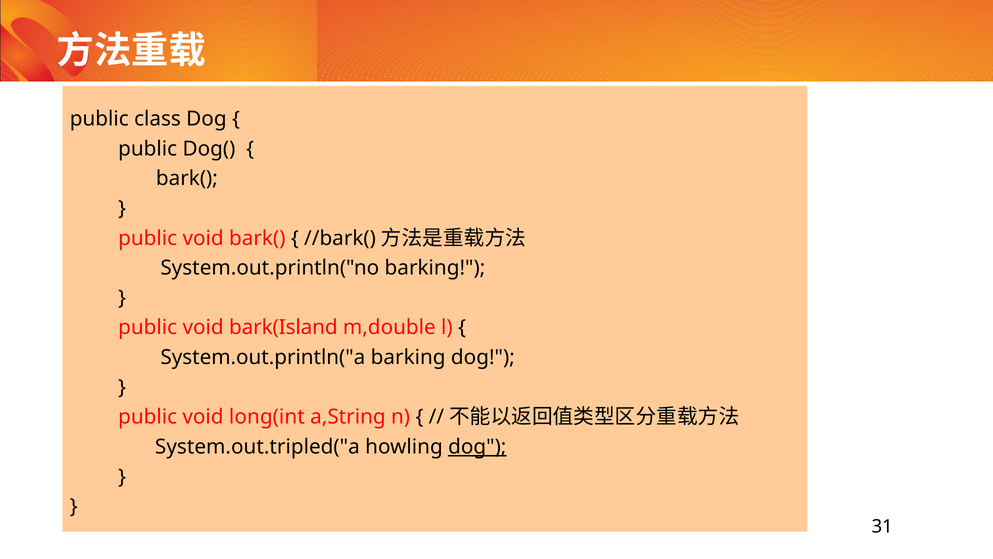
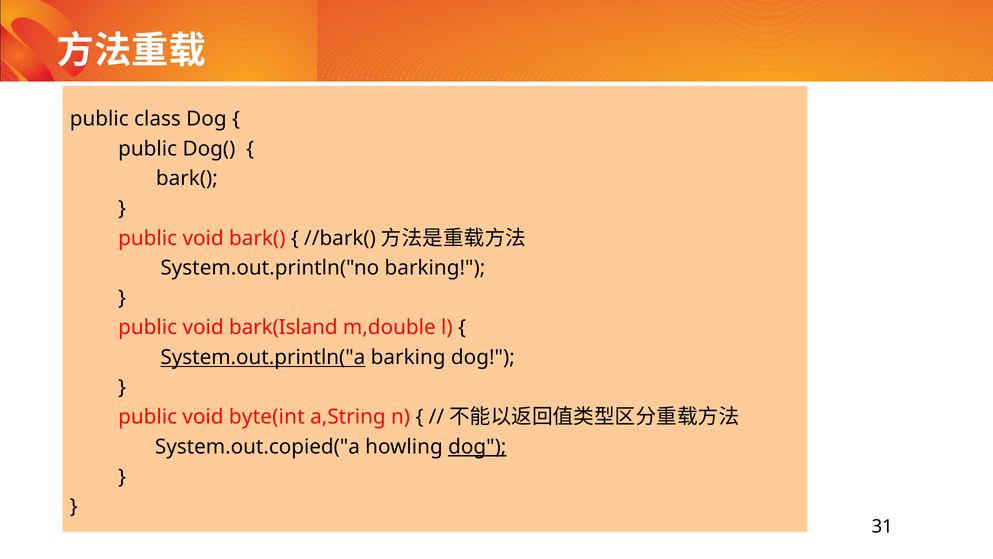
System.out.println("a underline: none -> present (263, 357)
long(int: long(int -> byte(int (267, 417)
System.out.tripled("a: System.out.tripled("a -> System.out.copied("a (257, 447)
